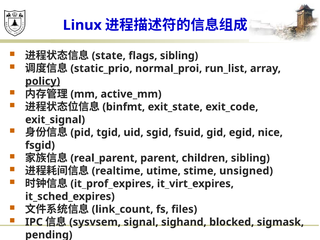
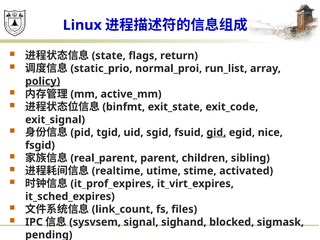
flags sibling: sibling -> return (179, 56)
gid underline: none -> present (216, 132)
unsigned: unsigned -> activated (246, 171)
